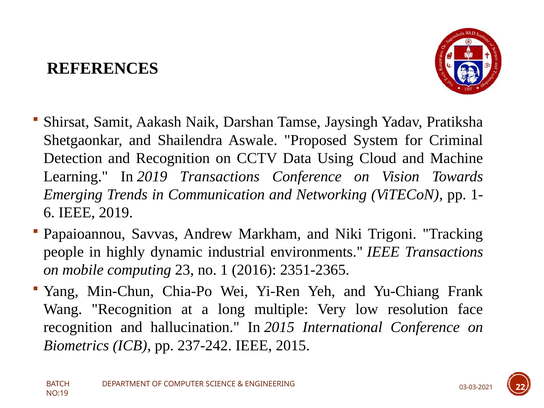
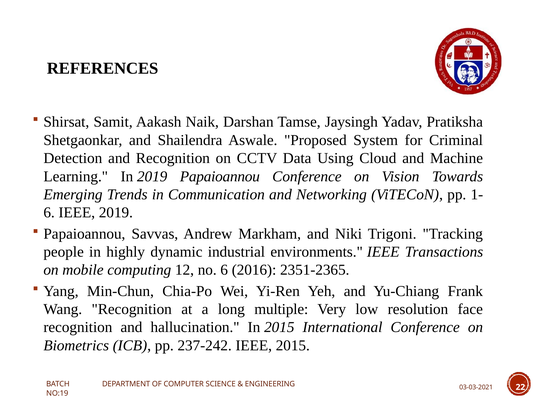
2019 Transactions: Transactions -> Papaioannou (220, 176)
23: 23 -> 12 (185, 270)
no 1: 1 -> 6 (224, 270)
